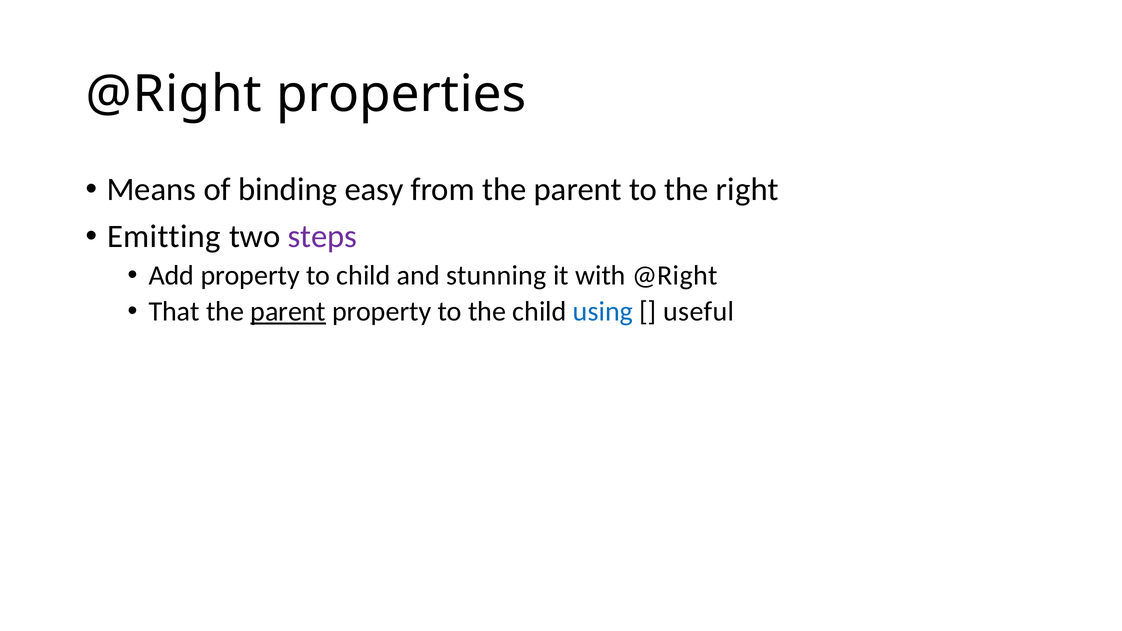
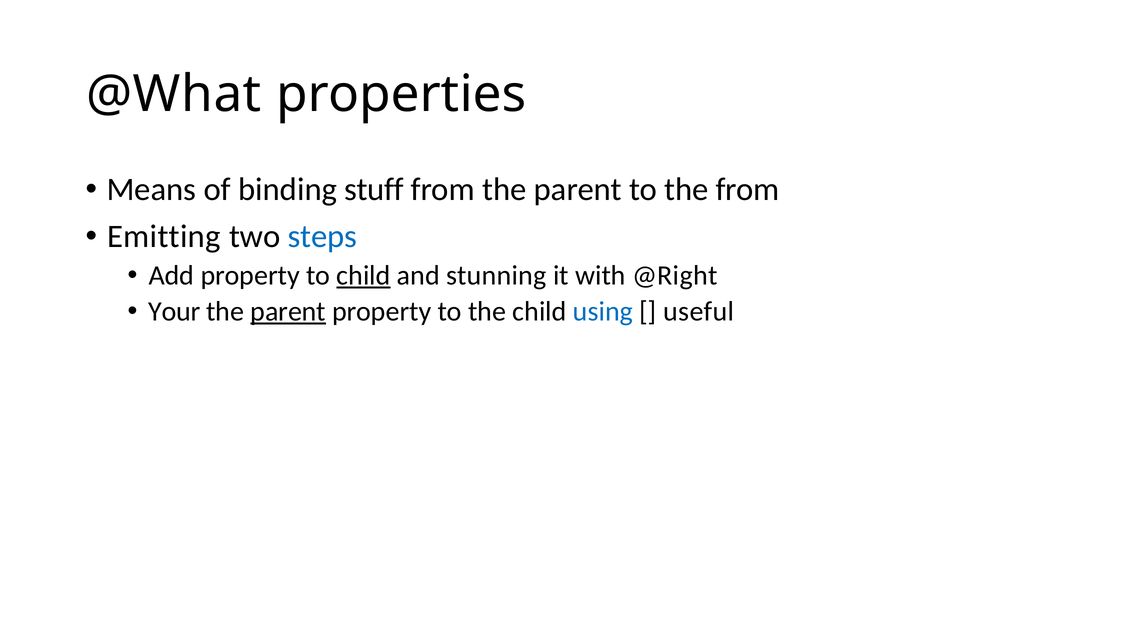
@Right: @Right -> @What (174, 94)
easy: easy -> stuff (374, 190)
the right: right -> from (748, 190)
steps colour: purple -> blue (322, 237)
child underline: none -> present (364, 275)
That: That -> Your (174, 312)
